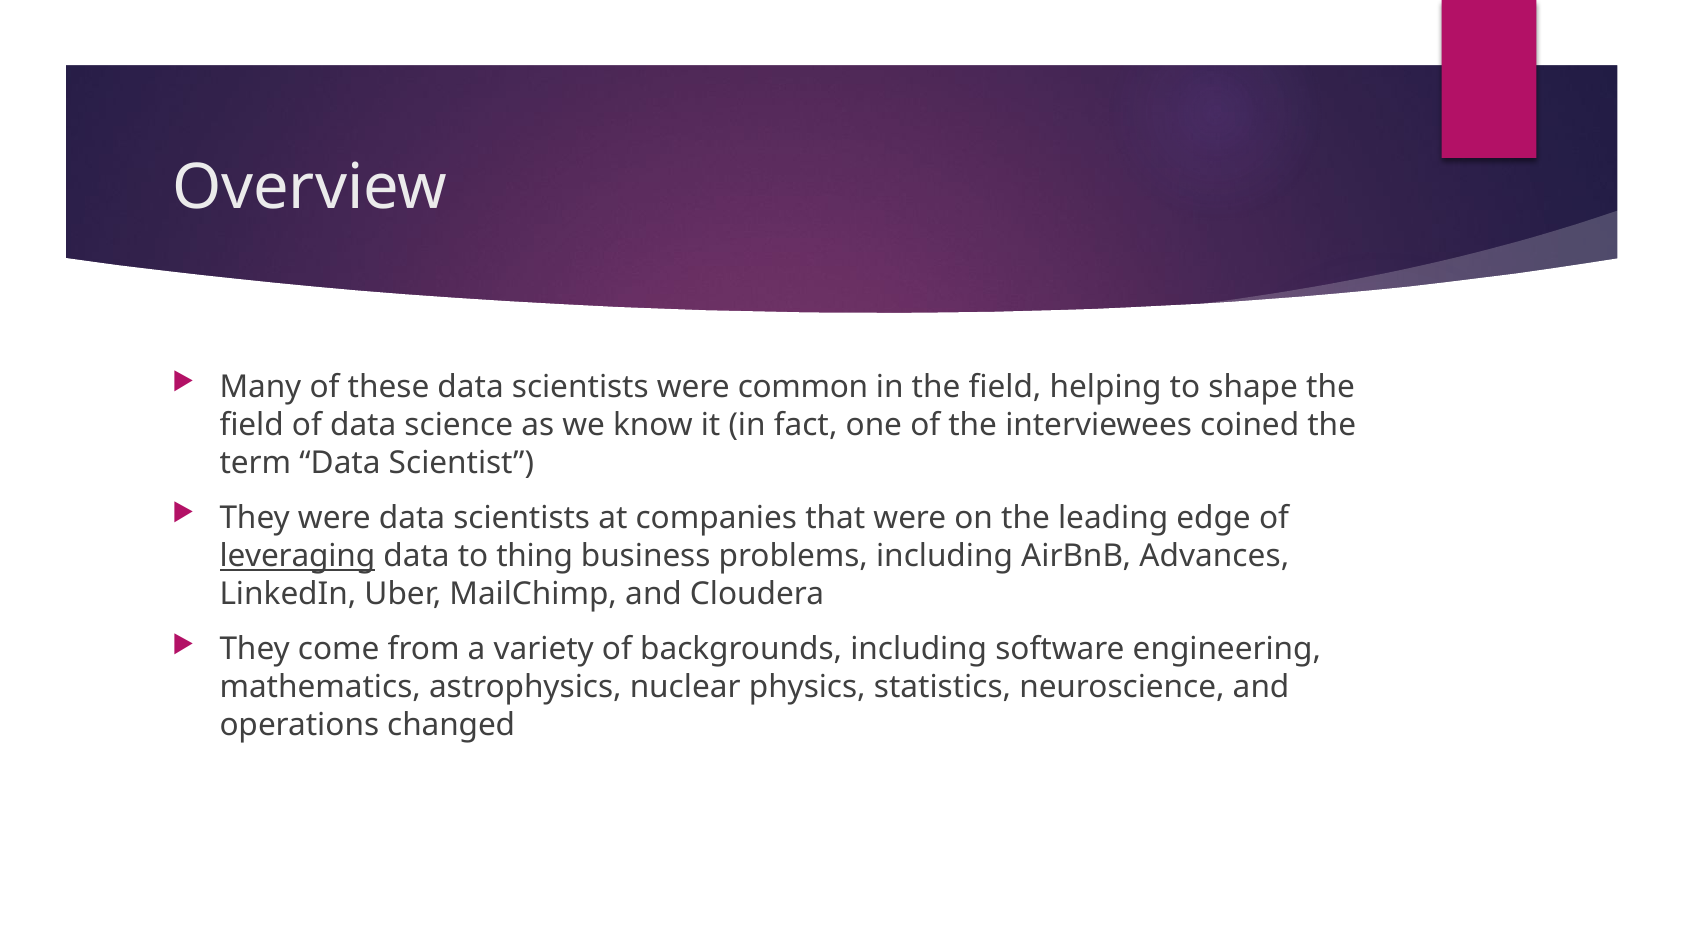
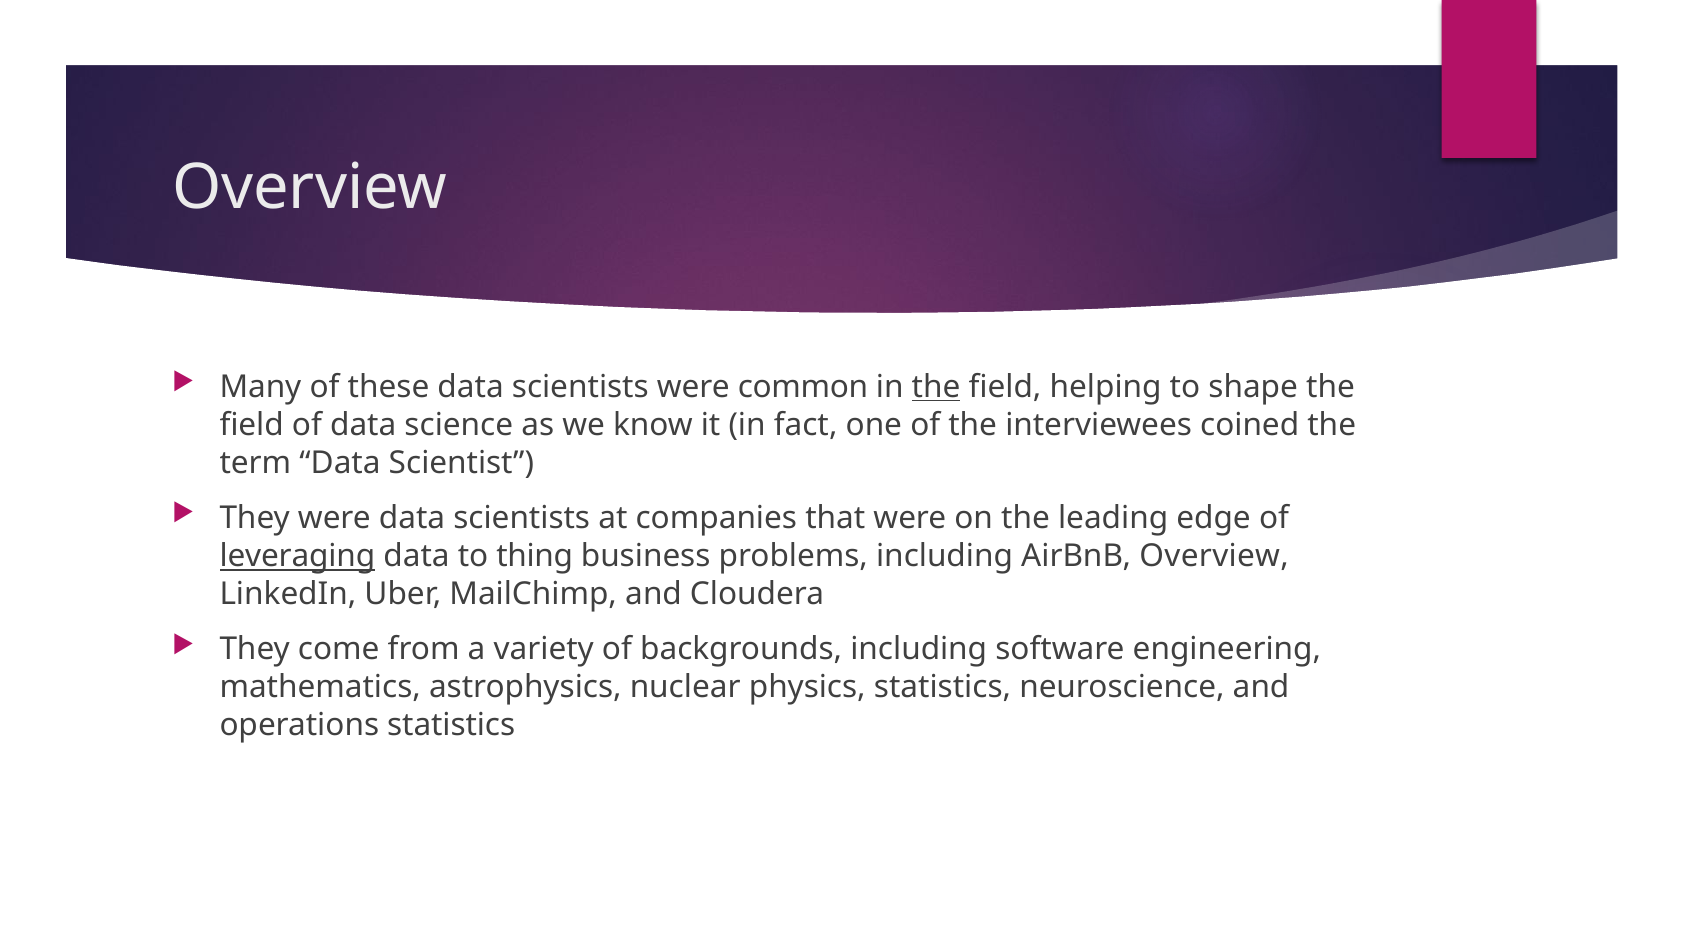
the underline: none -> present (936, 387)
AirBnB Advances: Advances -> Overview (1214, 556)
operations changed: changed -> statistics (451, 725)
